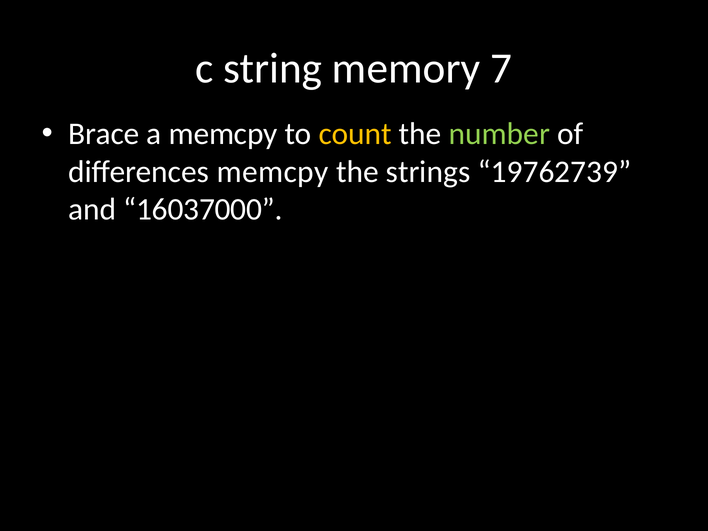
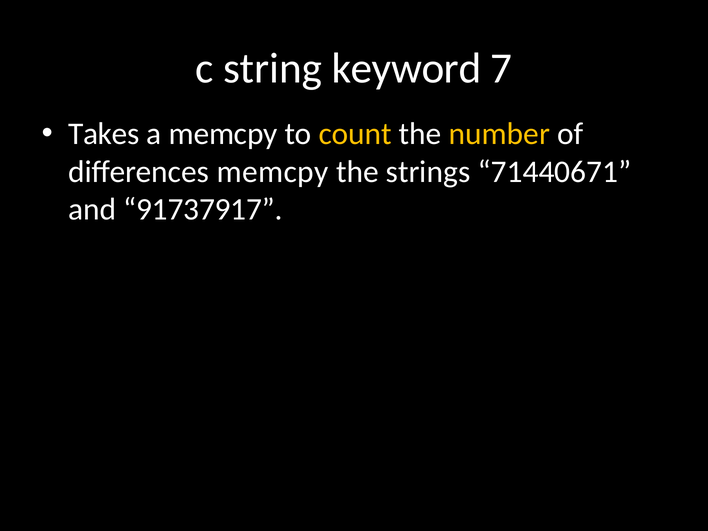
memory: memory -> keyword (406, 69)
Brace: Brace -> Takes (104, 134)
number colour: light green -> yellow (499, 134)
19762739: 19762739 -> 71440671 (554, 172)
16037000: 16037000 -> 91737917 (203, 210)
